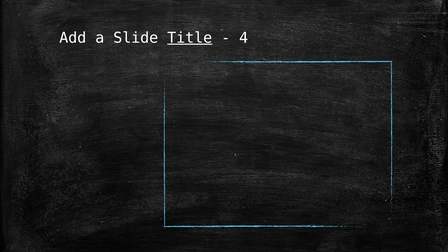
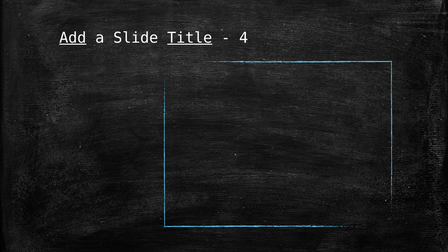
Add underline: none -> present (73, 38)
